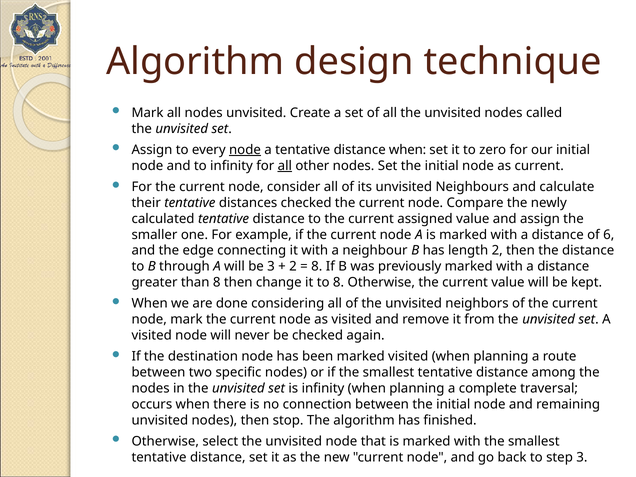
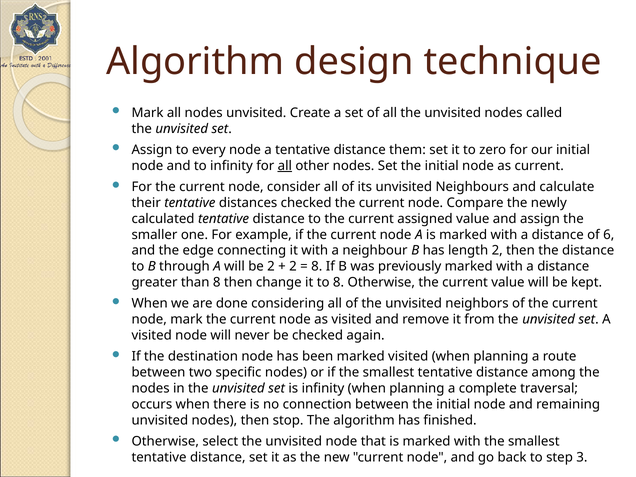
node underline: present -> none (245, 150)
distance when: when -> them (408, 150)
be 3: 3 -> 2 (271, 266)
